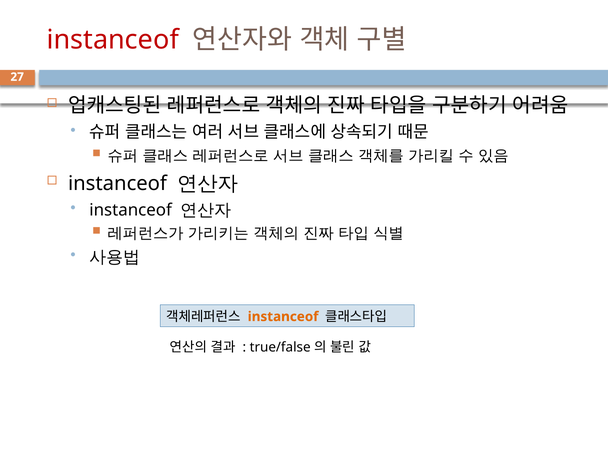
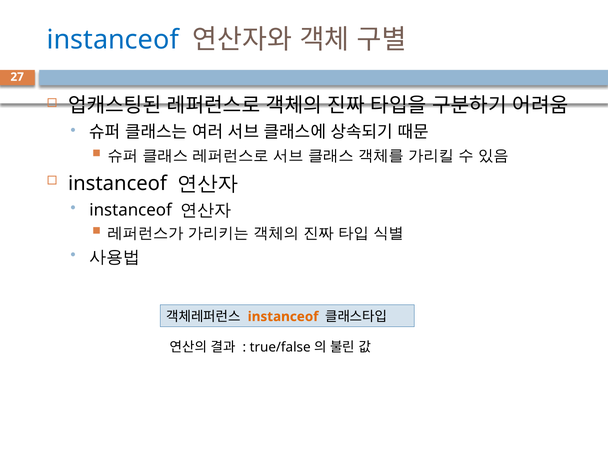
instanceof colour: red -> blue (113, 40)
